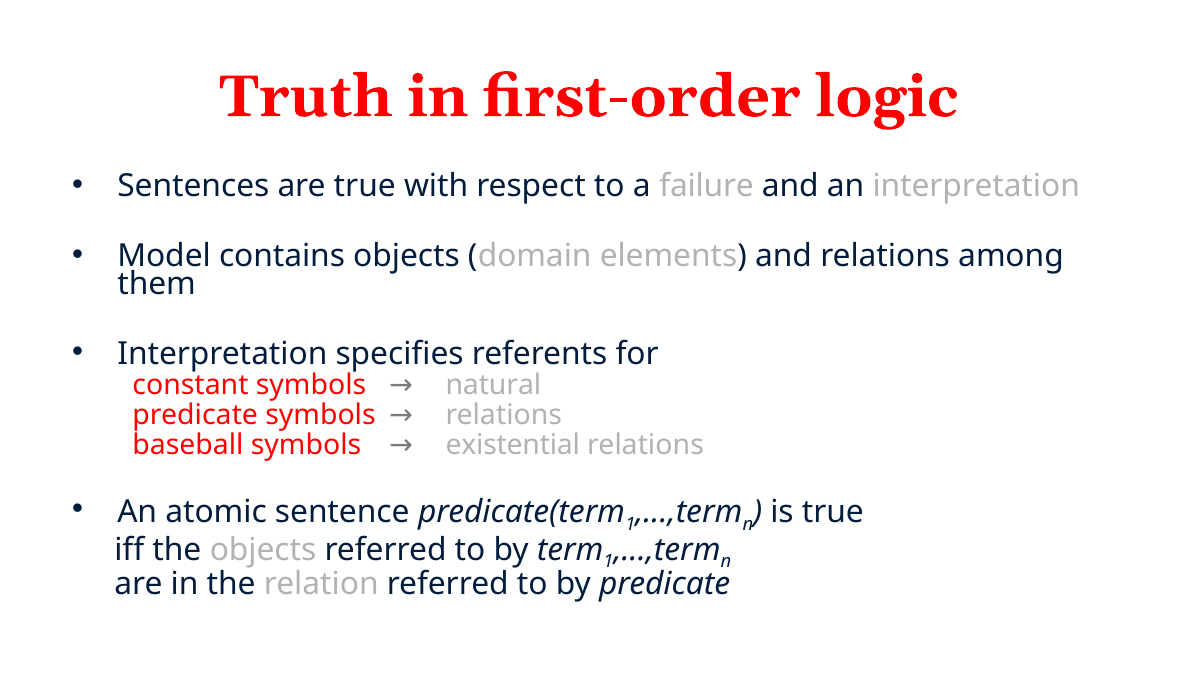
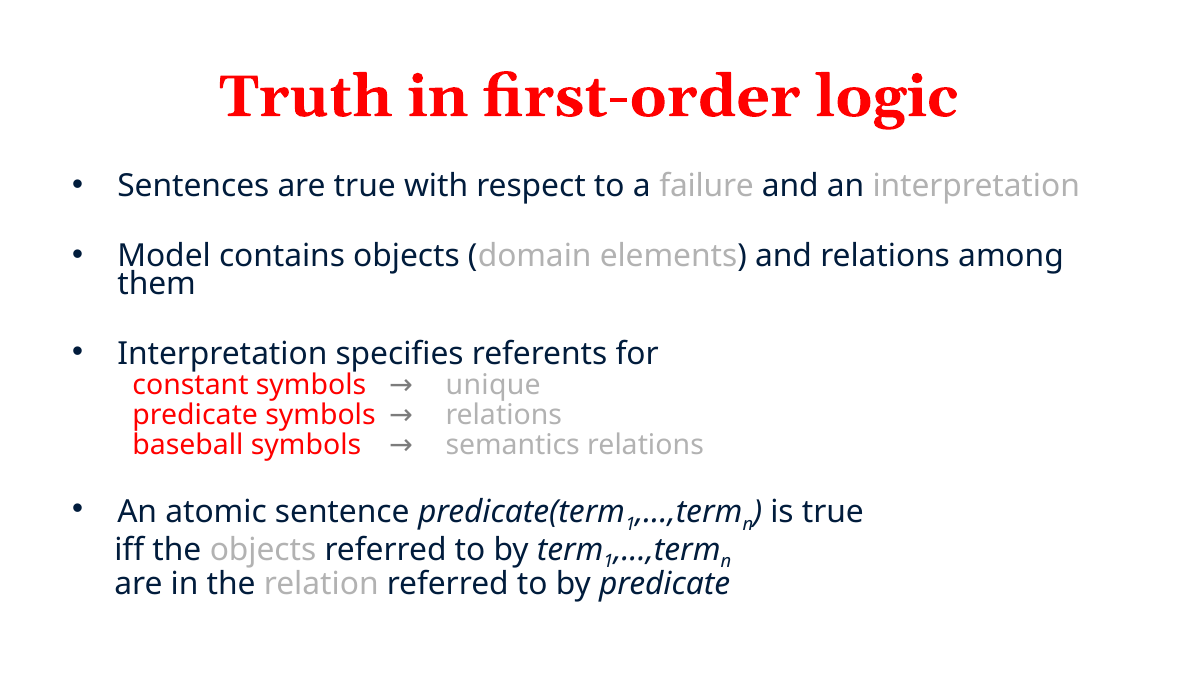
natural: natural -> unique (493, 385)
existential: existential -> semantics (513, 445)
